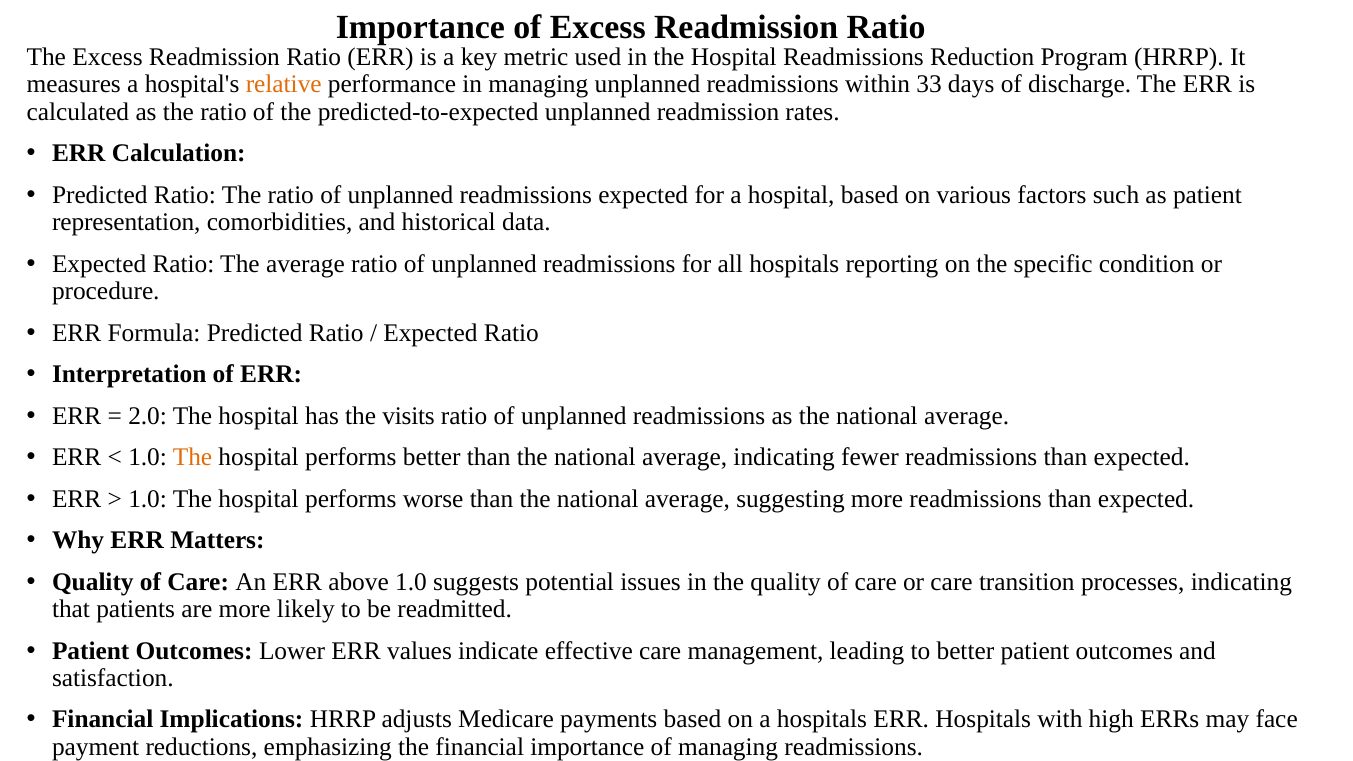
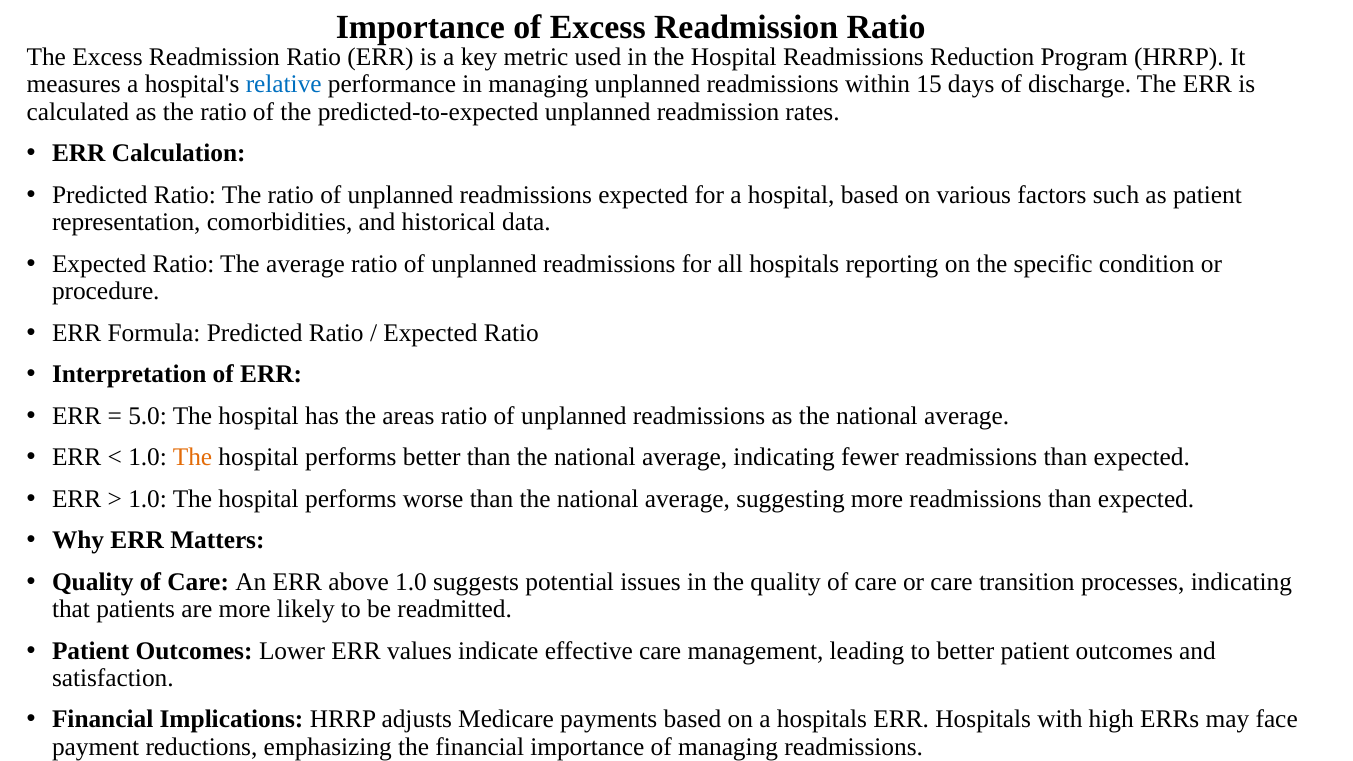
relative colour: orange -> blue (284, 84)
33: 33 -> 15 (929, 84)
2.0: 2.0 -> 5.0 (148, 416)
visits: visits -> areas (408, 416)
